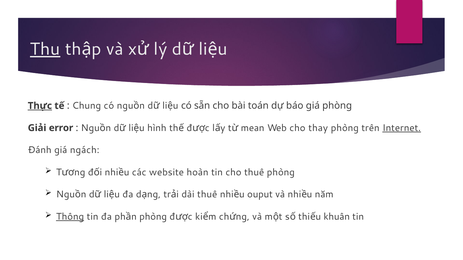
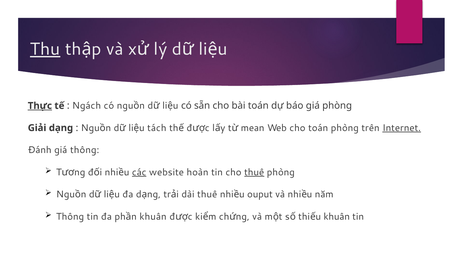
Chung: Chung -> Ngách (87, 106)
thay: thay -> toán (318, 128)
error: error -> dạng (61, 128)
hình: hình -> tách (157, 128)
giá ngách: ngách -> thông (85, 150)
các underline: none -> present (139, 172)
thuê underline: none -> present (254, 172)
Thông underline: present -> none (70, 217)
phòng: phòng -> khuân (153, 217)
